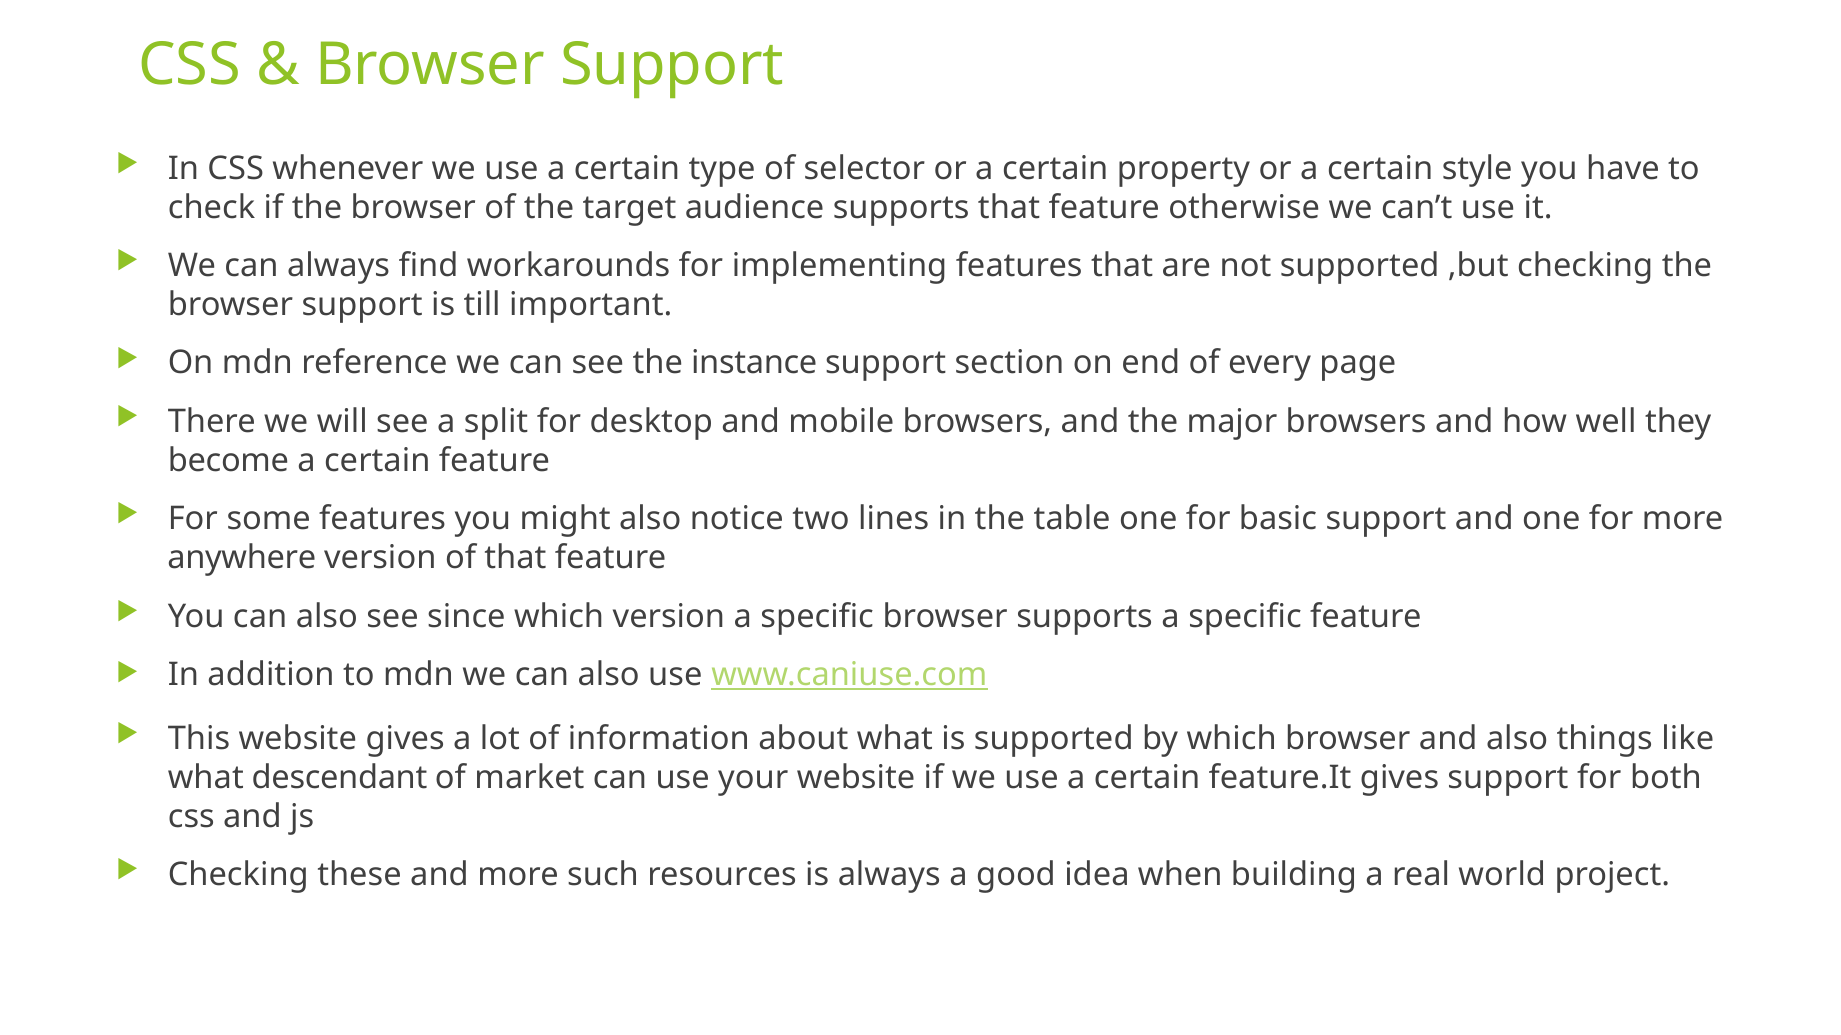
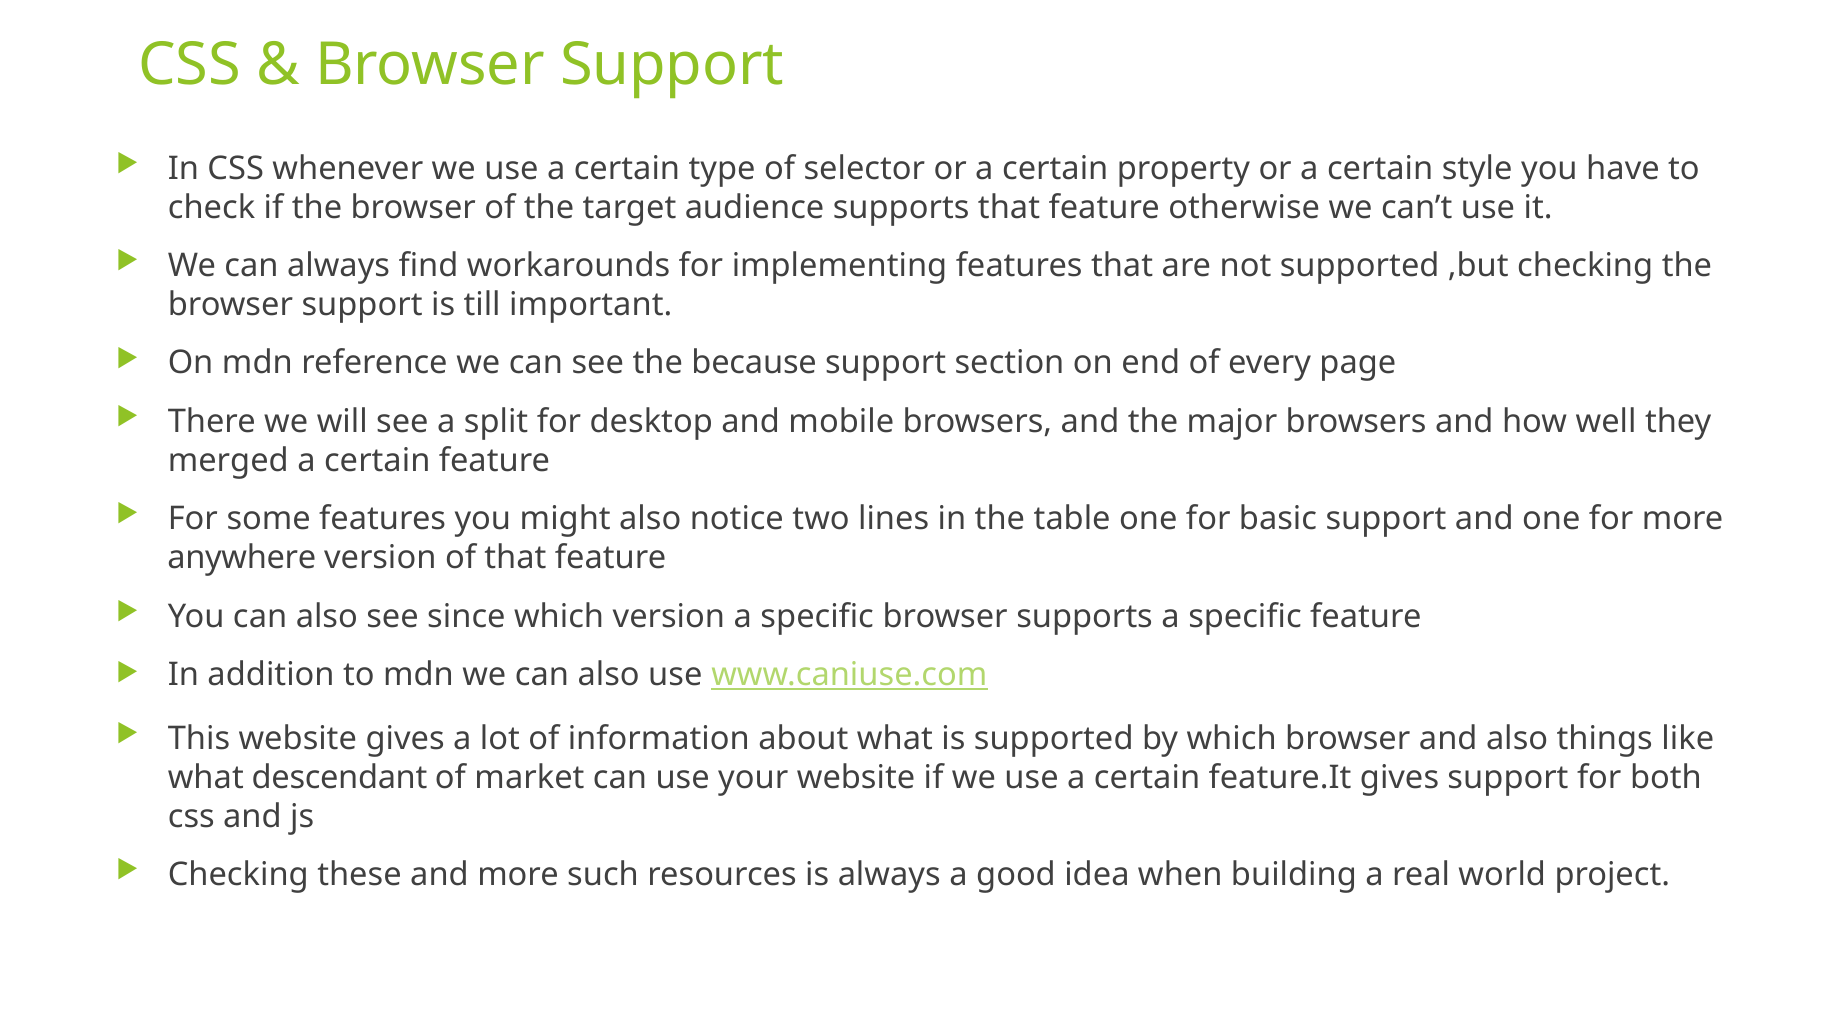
instance: instance -> because (754, 363)
become: become -> merged (228, 461)
